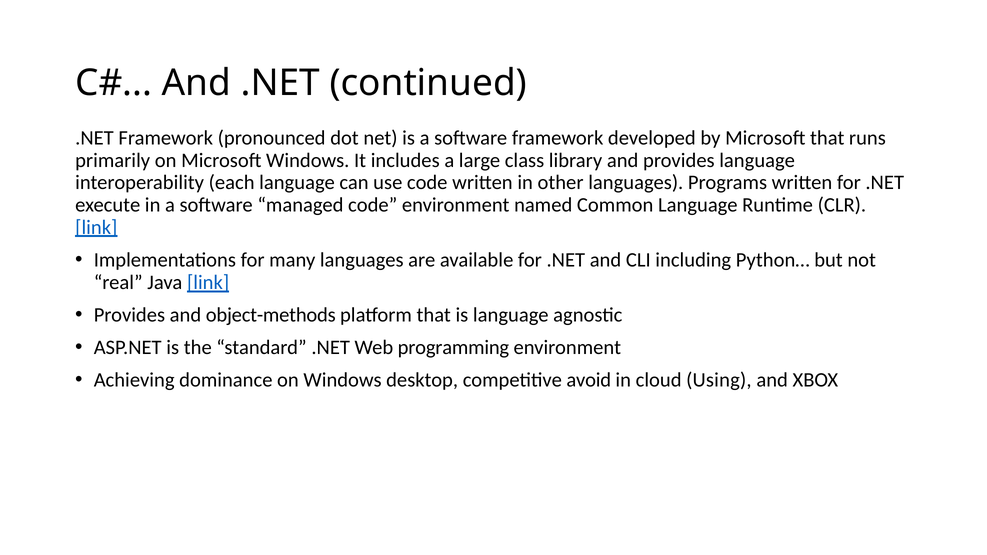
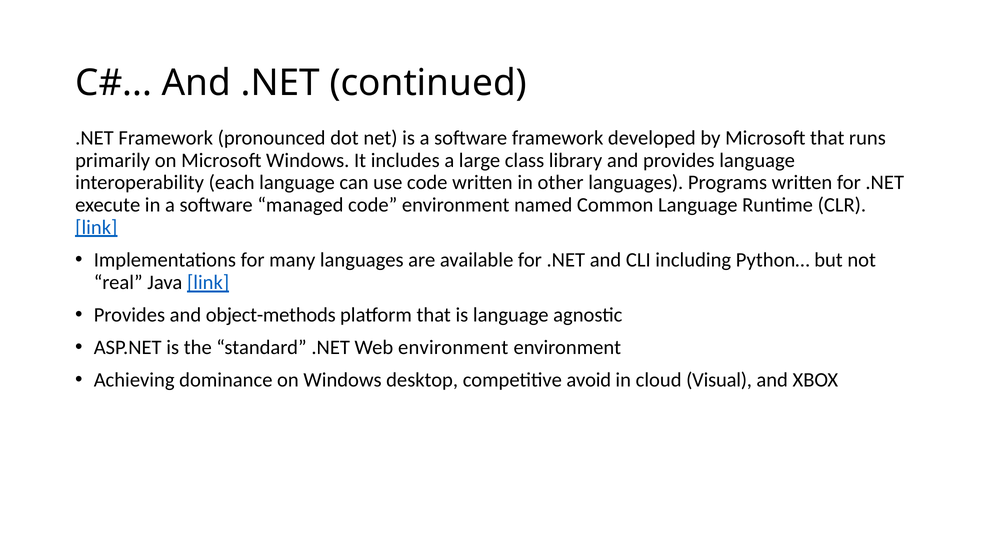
Web programming: programming -> environment (453, 348)
Using: Using -> Visual (719, 380)
